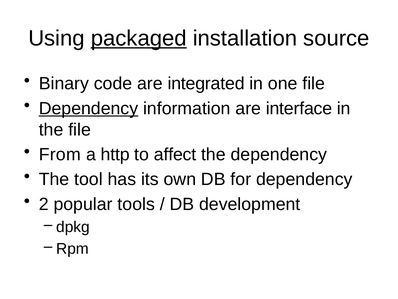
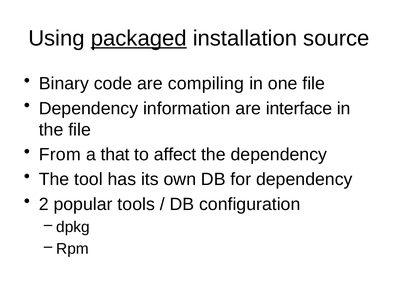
integrated: integrated -> compiling (206, 83)
Dependency underline: present -> none (88, 108)
http: http -> that (115, 154)
development: development -> configuration (250, 204)
